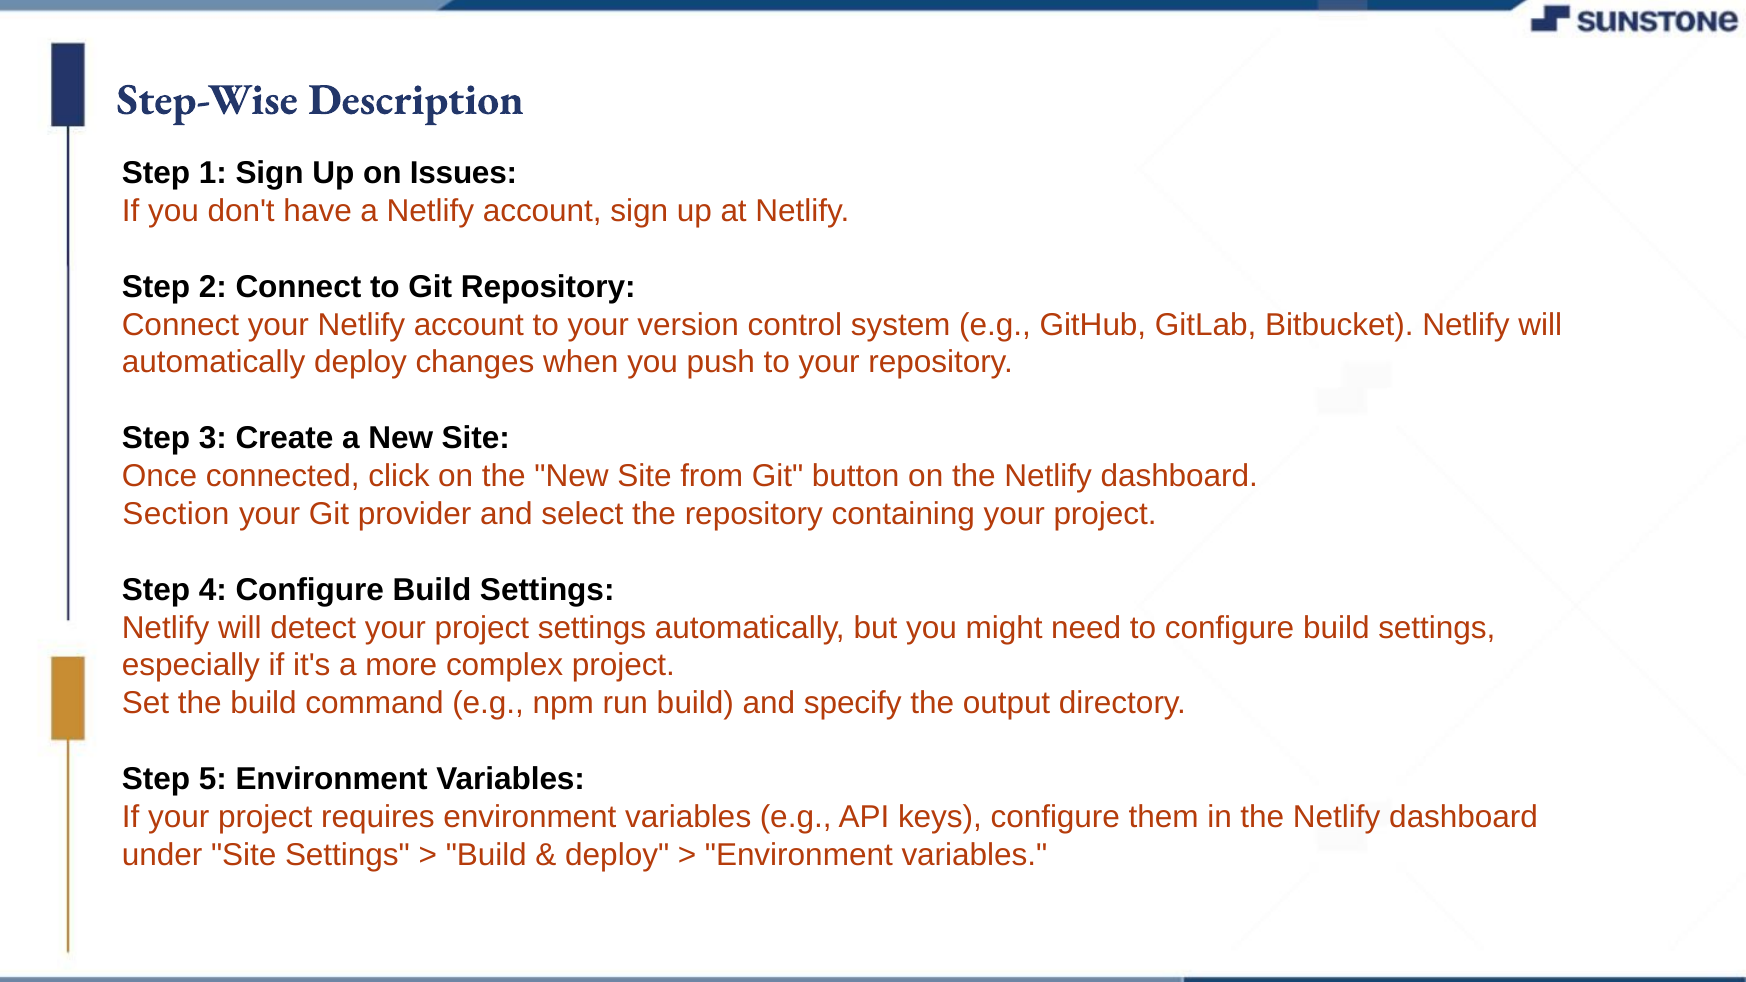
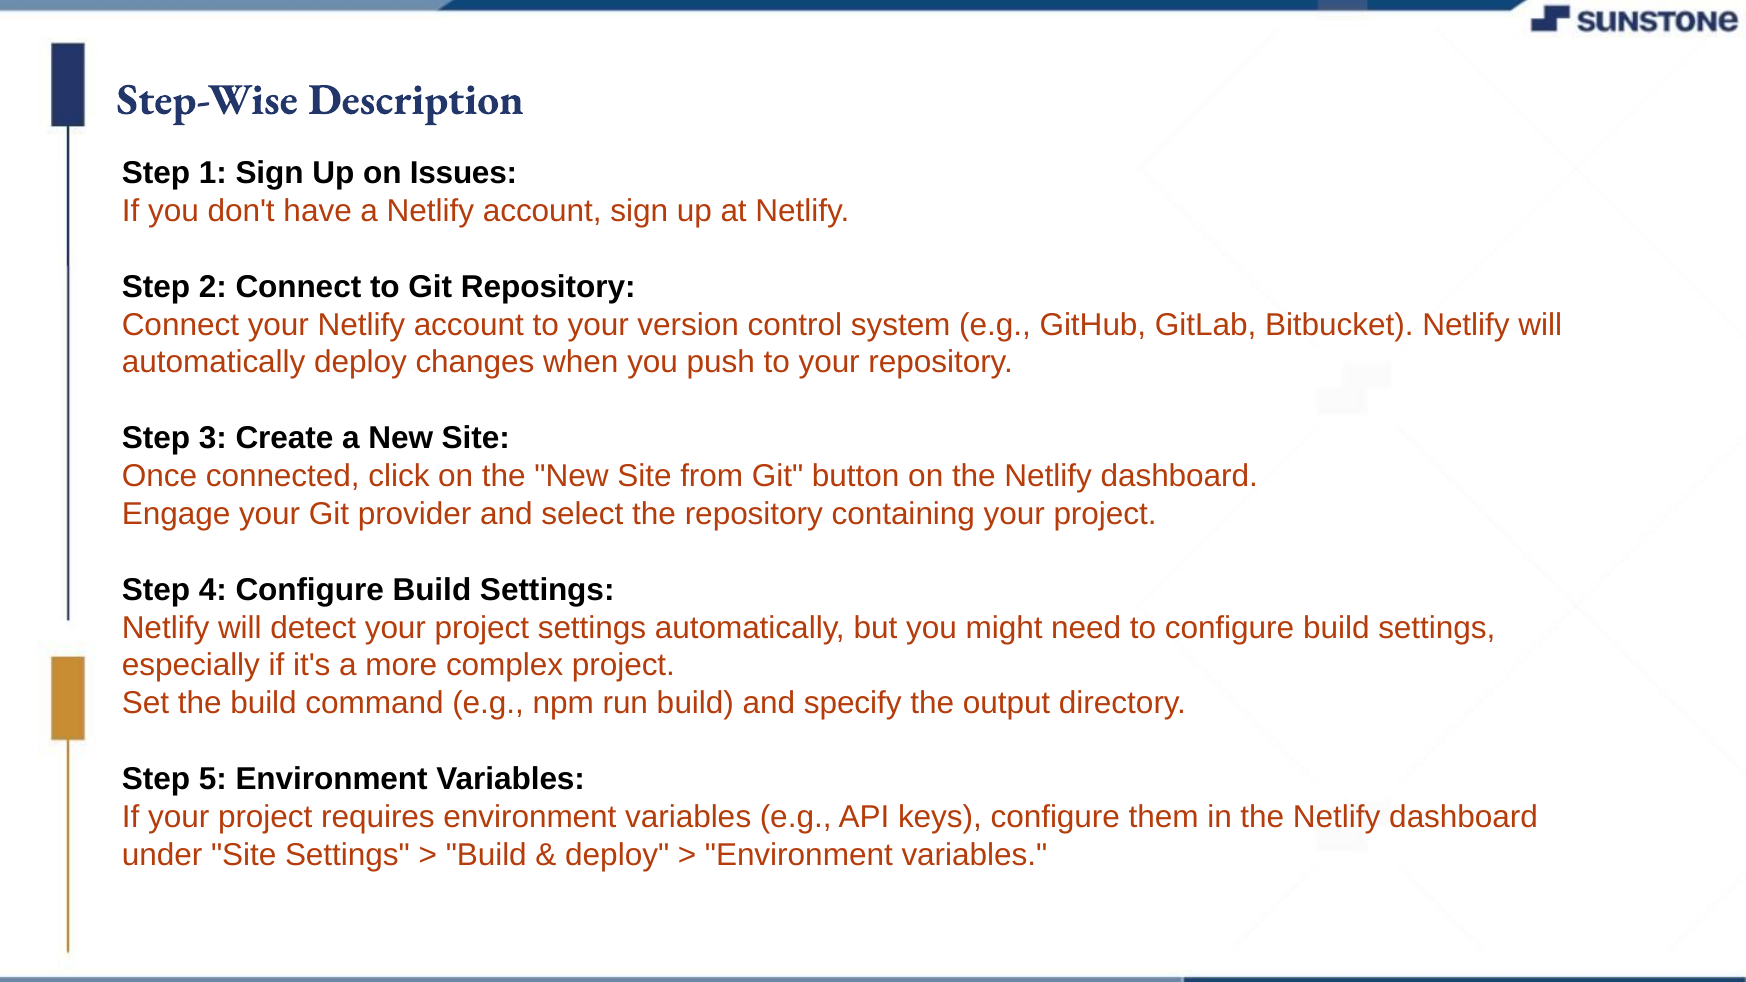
Section: Section -> Engage (176, 514)
